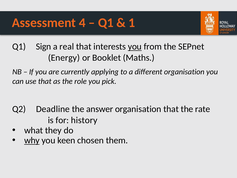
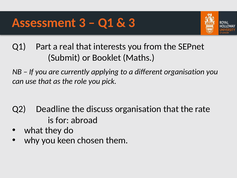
Assessment 4: 4 -> 3 (82, 23)
1: 1 -> 3 (132, 23)
Sign: Sign -> Part (44, 47)
you underline: present -> none (135, 47)
Energy: Energy -> Submit (64, 58)
answer: answer -> discuss (100, 109)
history: history -> abroad (84, 120)
why underline: present -> none (32, 140)
